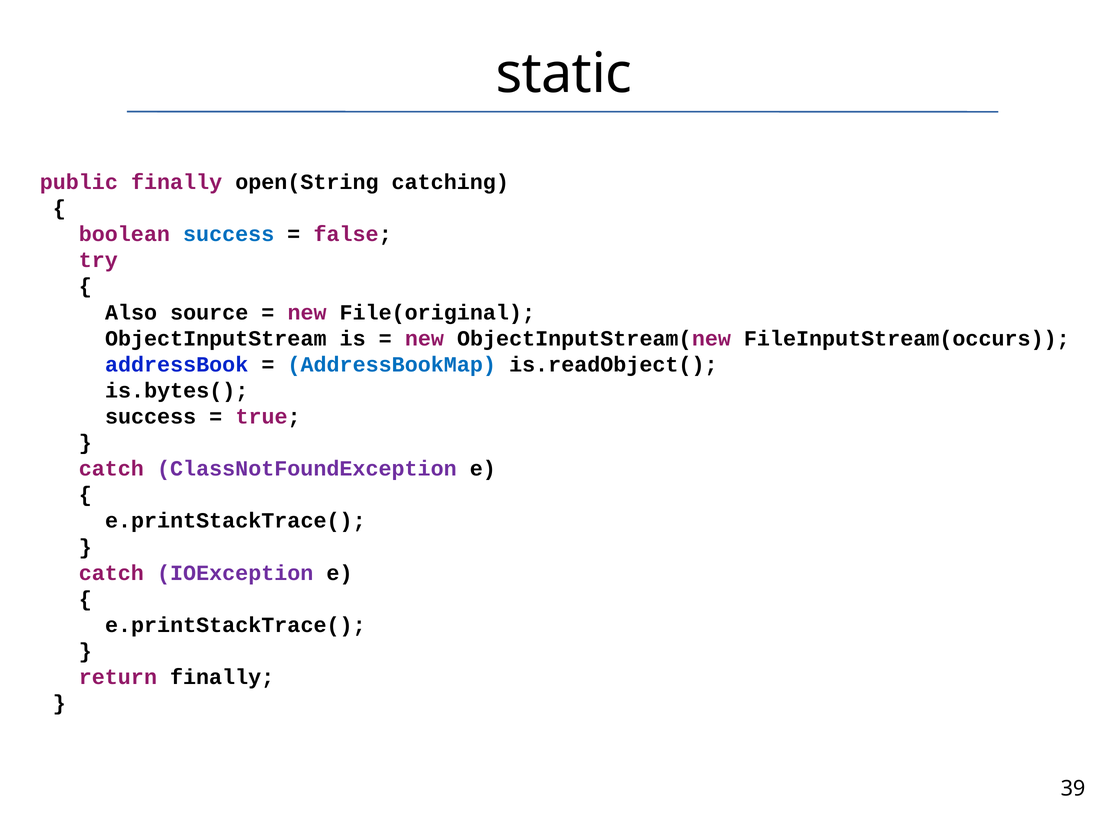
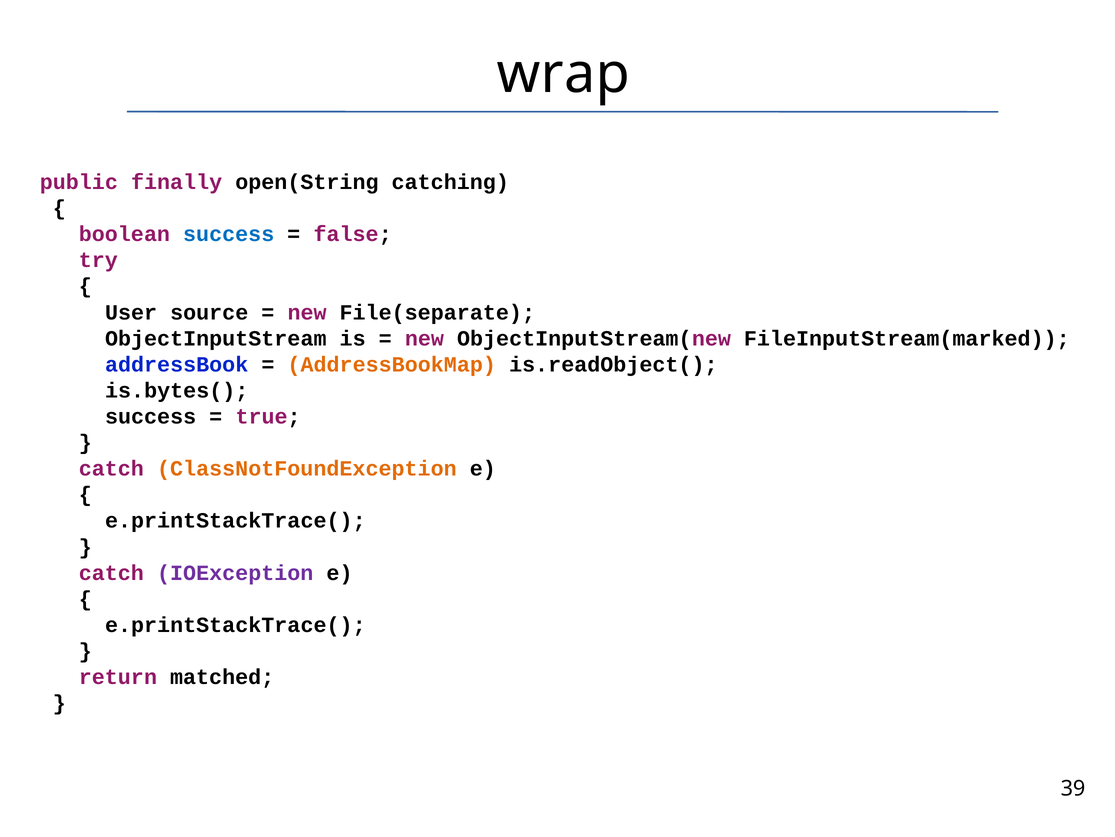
static: static -> wrap (563, 74)
Also: Also -> User (131, 312)
File(original: File(original -> File(separate (437, 312)
FileInputStream(occurs: FileInputStream(occurs -> FileInputStream(marked (907, 338)
AddressBookMap colour: blue -> orange (392, 364)
ClassNotFoundException colour: purple -> orange (307, 468)
return finally: finally -> matched (222, 677)
